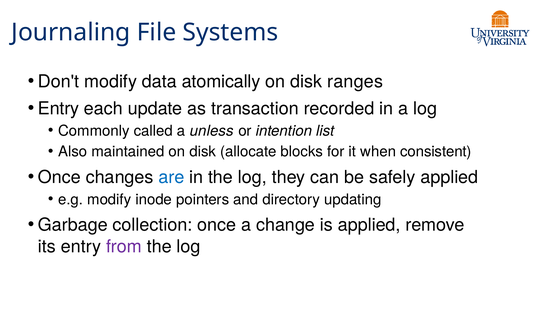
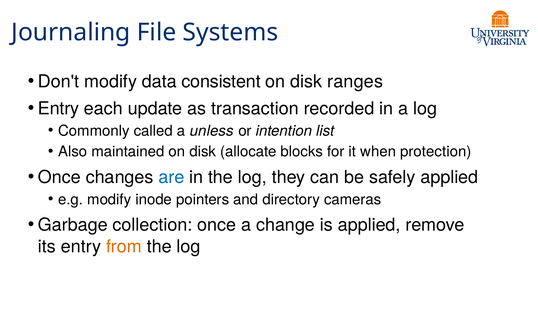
atomically: atomically -> consistent (221, 82)
consistent: consistent -> protection (436, 152)
updating: updating -> cameras (353, 200)
from colour: purple -> orange (124, 247)
